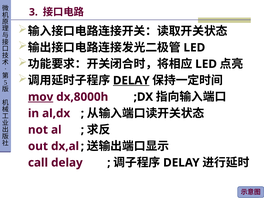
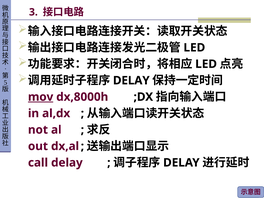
DELAY underline: present -> none (131, 80)
